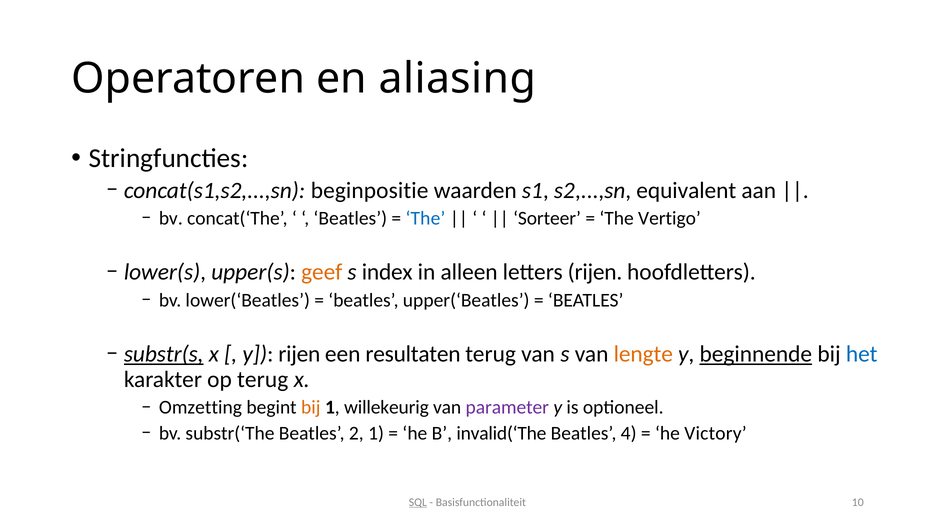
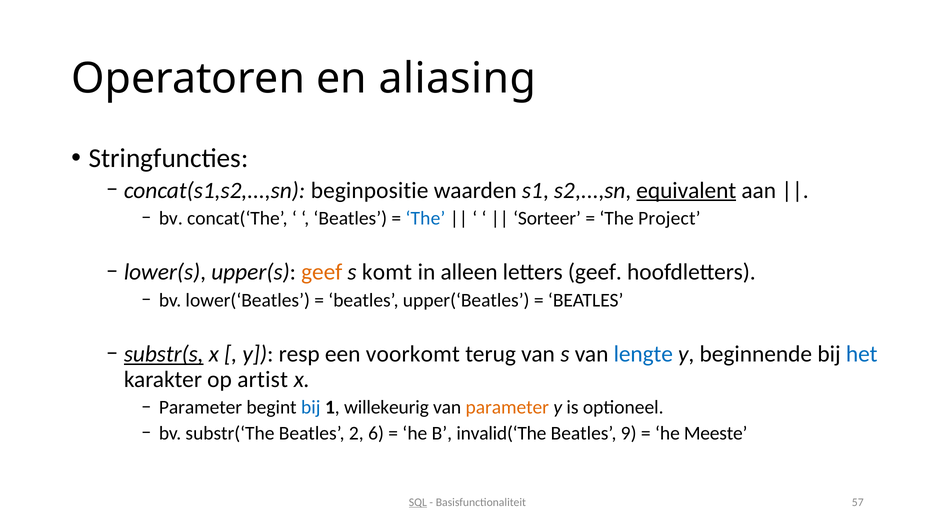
equivalent underline: none -> present (686, 190)
Vertigo: Vertigo -> Project (669, 218)
index: index -> komt (387, 272)
letters rijen: rijen -> geef (595, 272)
y rijen: rijen -> resp (299, 354)
resultaten: resultaten -> voorkomt (413, 354)
lengte colour: orange -> blue (643, 354)
beginnende underline: present -> none (756, 354)
op terug: terug -> artist (263, 379)
Omzetting: Omzetting -> Parameter (201, 407)
bij colour: orange -> blue (311, 407)
parameter colour: purple -> orange (507, 407)
2 1: 1 -> 6 (376, 433)
4: 4 -> 9 (629, 433)
Victory: Victory -> Meeste (716, 433)
10: 10 -> 57 (858, 502)
